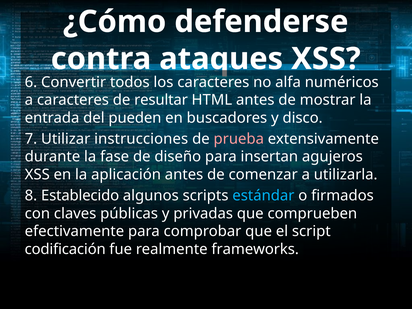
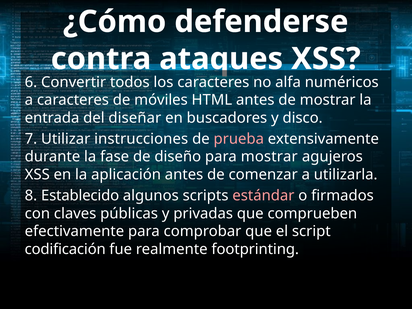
resultar: resultar -> móviles (161, 100)
pueden: pueden -> diseñar (135, 118)
para insertan: insertan -> mostrar (269, 157)
estándar colour: light blue -> pink (263, 196)
frameworks: frameworks -> footprinting (255, 249)
